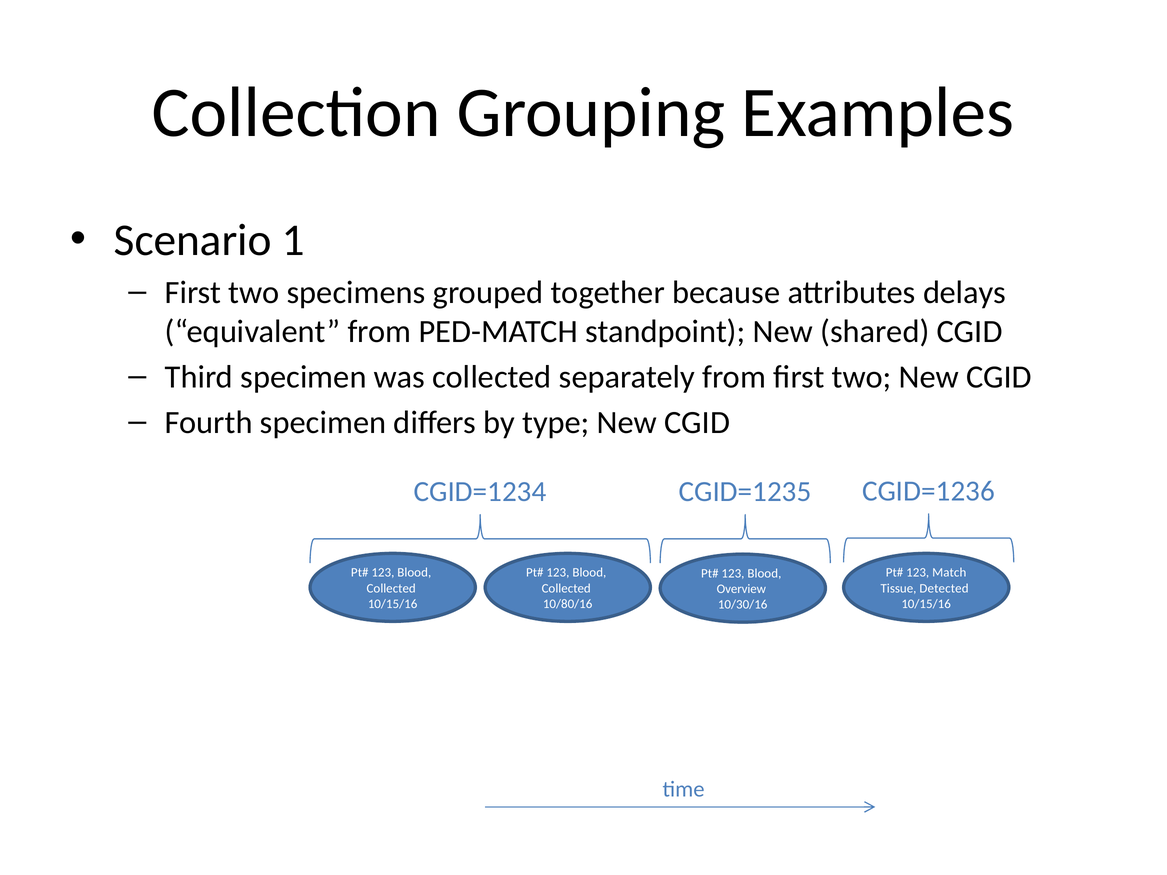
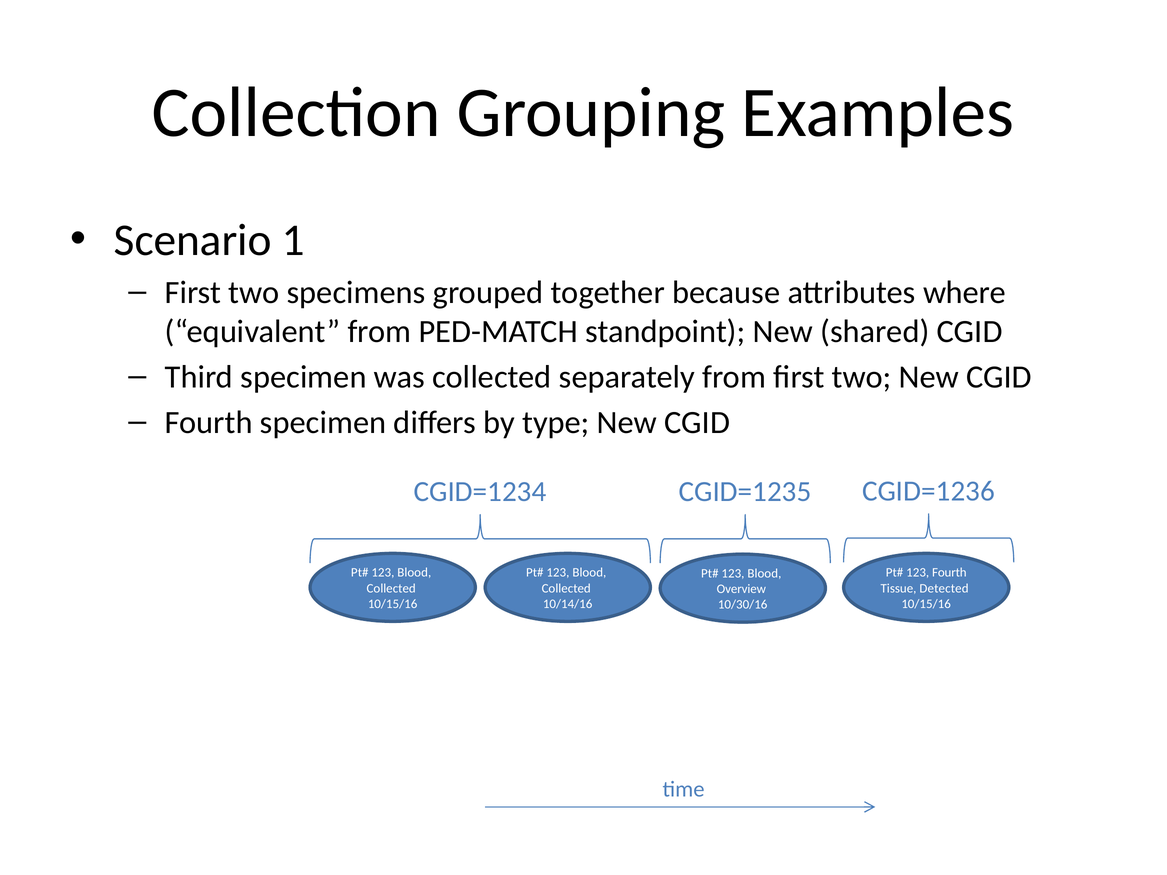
delays: delays -> where (964, 293)
123 Match: Match -> Fourth (949, 573)
10/80/16: 10/80/16 -> 10/14/16 (568, 604)
